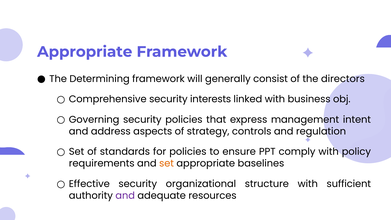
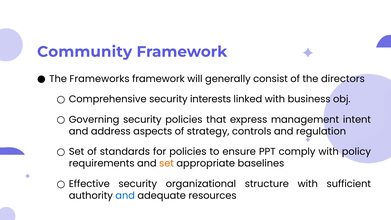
Appropriate: Appropriate -> Community (85, 52)
Determining: Determining -> Frameworks (100, 79)
and colour: purple -> blue (125, 196)
